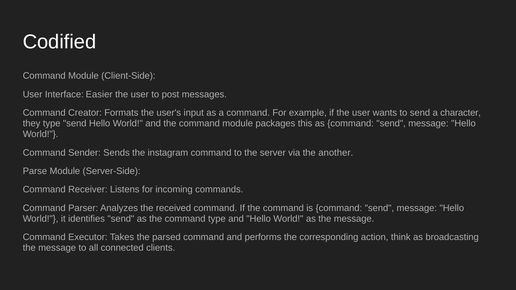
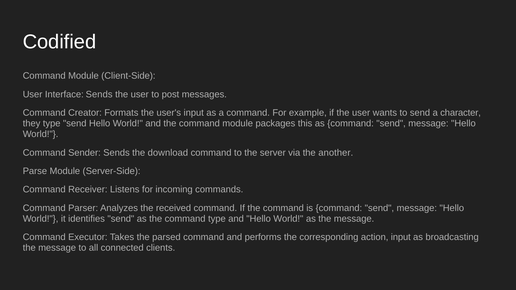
Interface Easier: Easier -> Sends (99, 94)
instagram: instagram -> download (168, 153)
action think: think -> input (401, 237)
